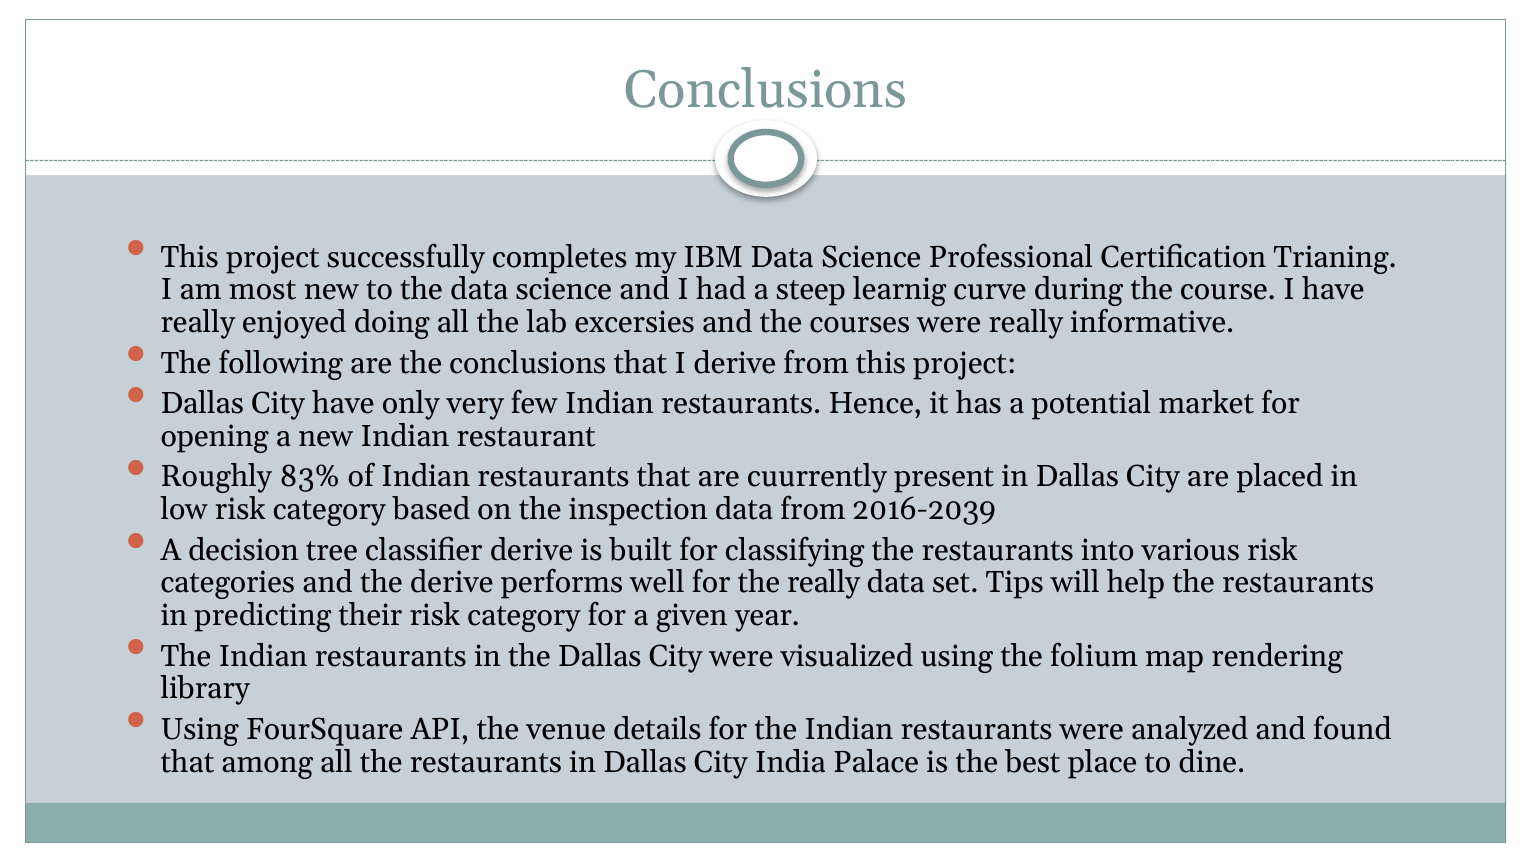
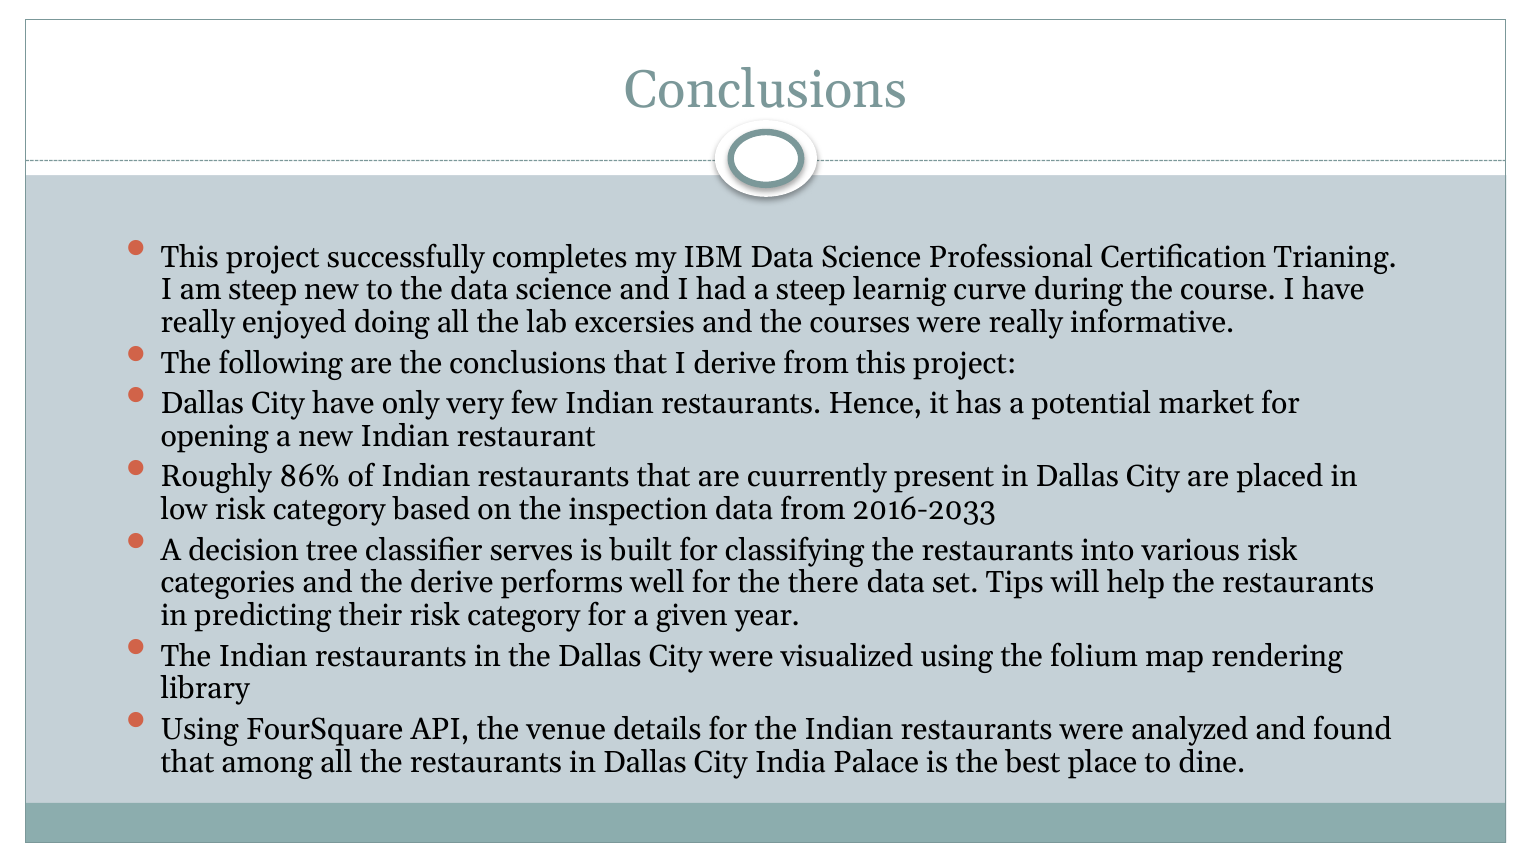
am most: most -> steep (263, 290)
83%: 83% -> 86% (310, 477)
2016-2039: 2016-2039 -> 2016-2033 (924, 509)
classifier derive: derive -> serves (531, 550)
the really: really -> there (823, 583)
